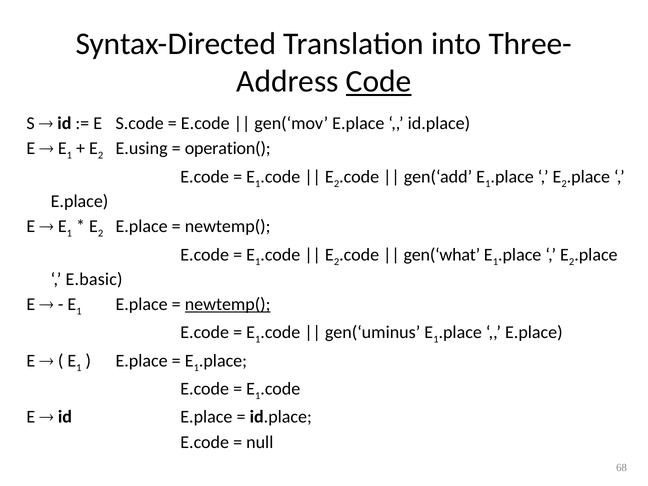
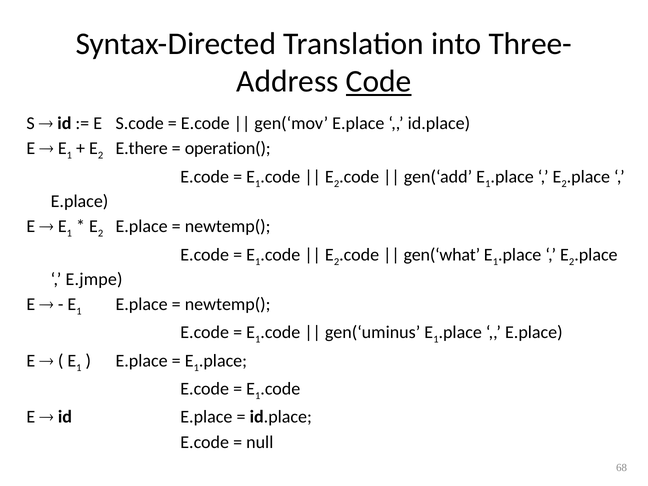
E.using: E.using -> E.there (142, 149)
E.basic: E.basic -> E.jmpe (94, 279)
newtemp( underline: present -> none (228, 304)
